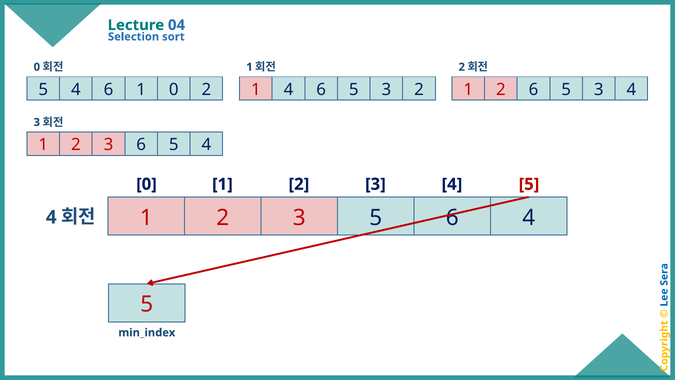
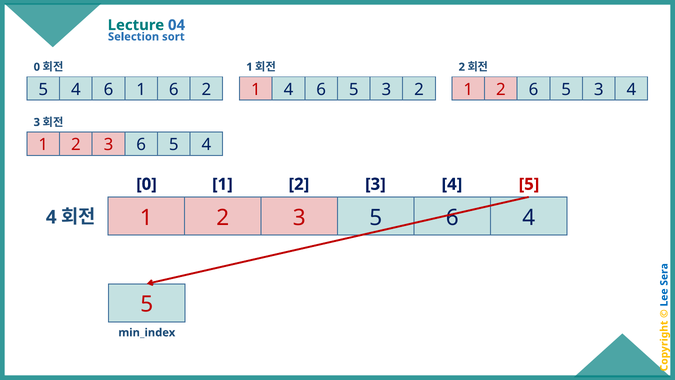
6 1 0: 0 -> 6 (174, 90)
